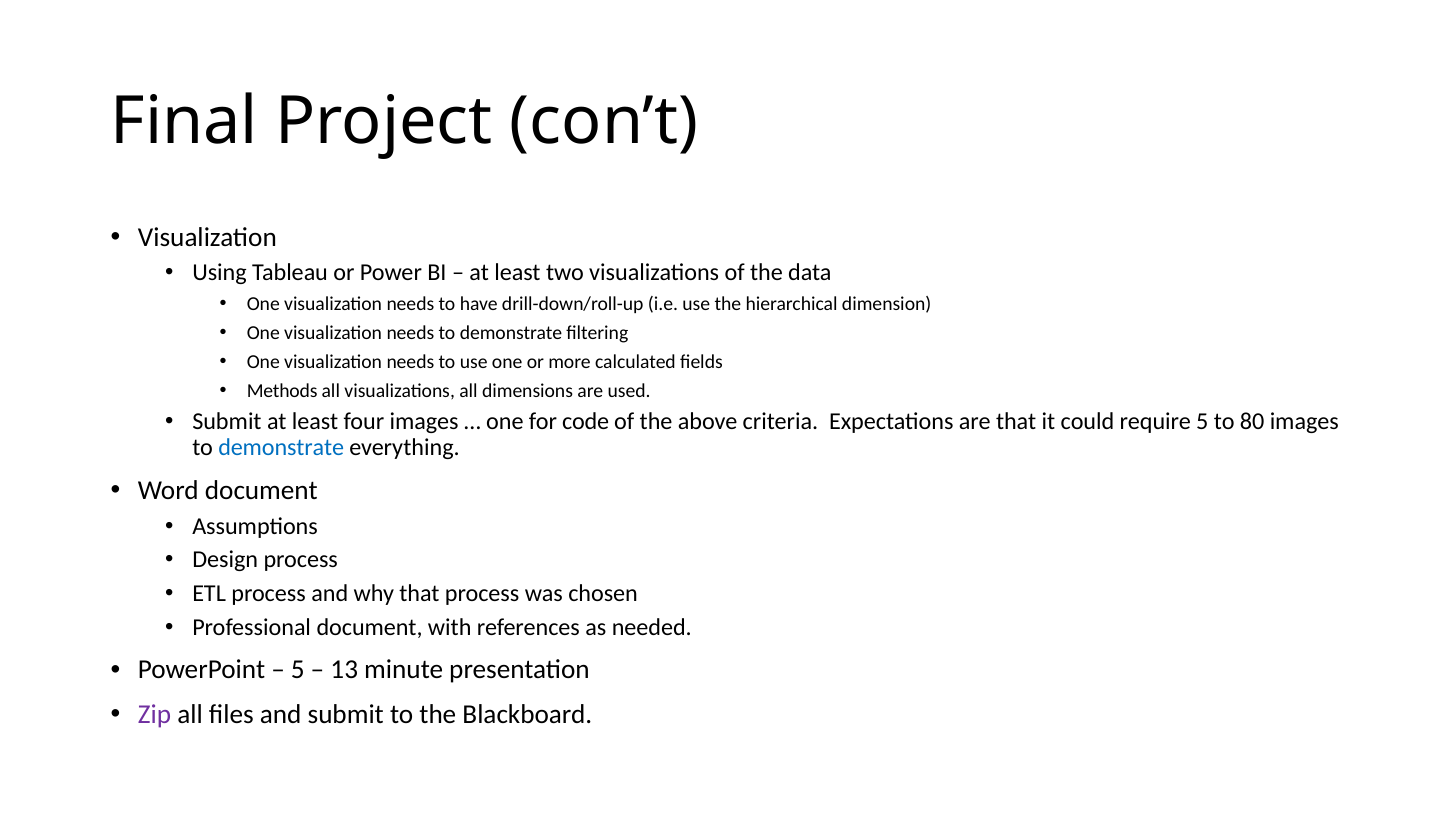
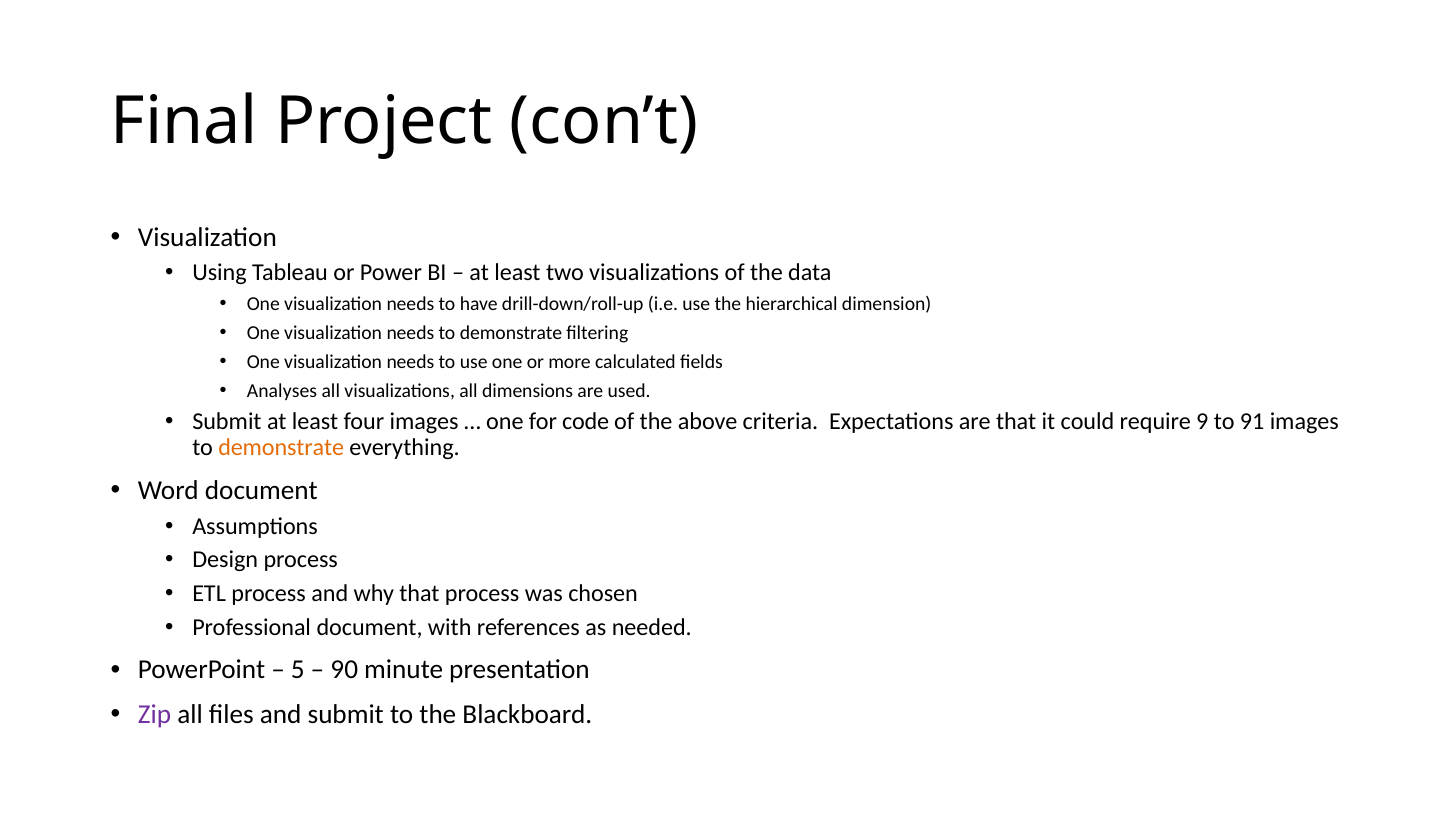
Methods: Methods -> Analyses (282, 390)
require 5: 5 -> 9 (1202, 422)
80: 80 -> 91 (1252, 422)
demonstrate colour: blue -> orange (281, 448)
13: 13 -> 90 (344, 670)
